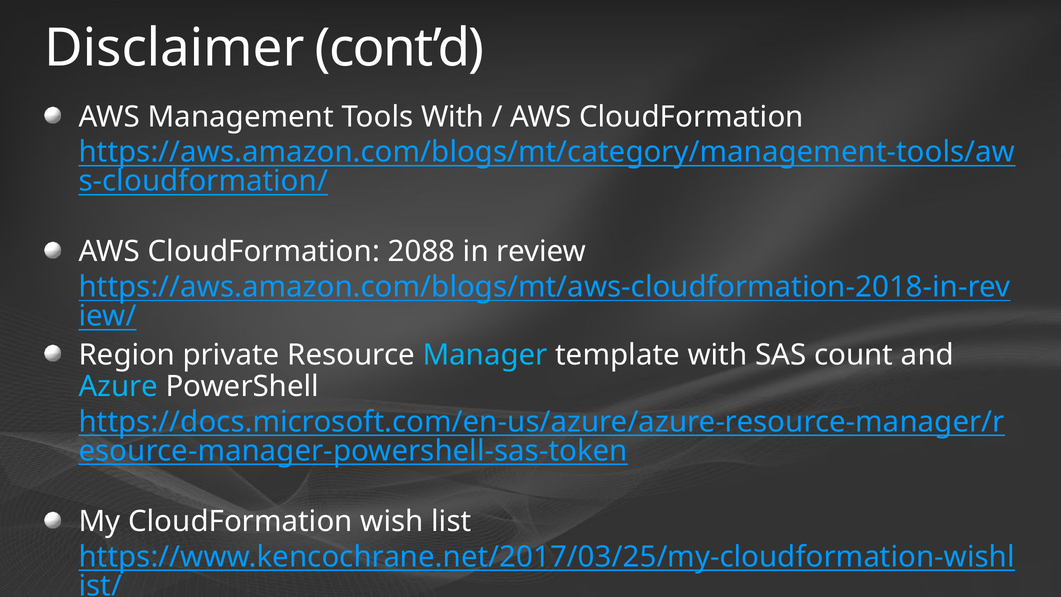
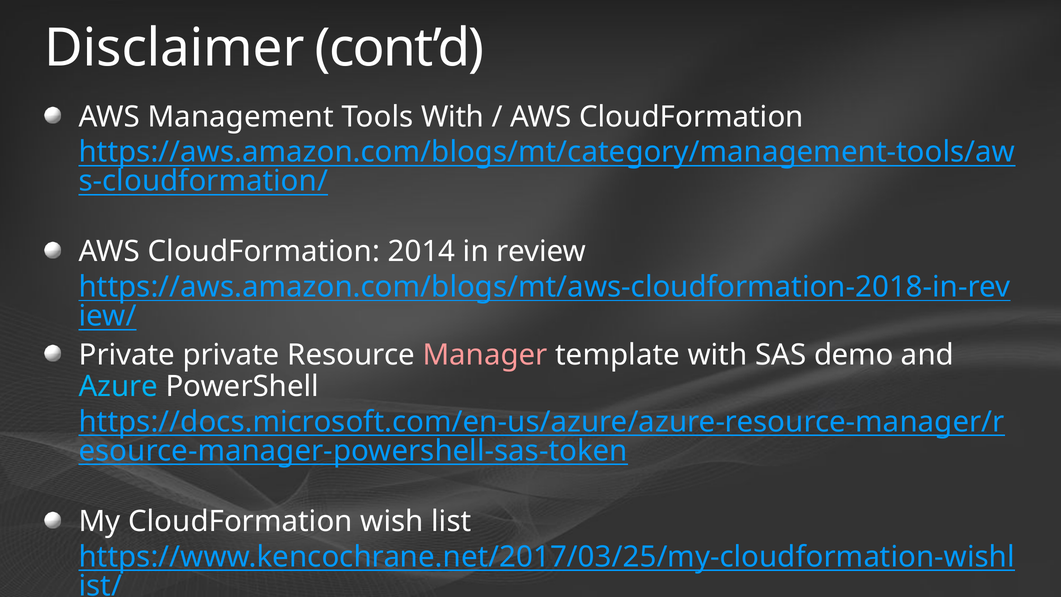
2088: 2088 -> 2014 (422, 252)
Region: Region -> Private (127, 355)
Manager colour: light blue -> pink (485, 355)
count: count -> demo (854, 355)
